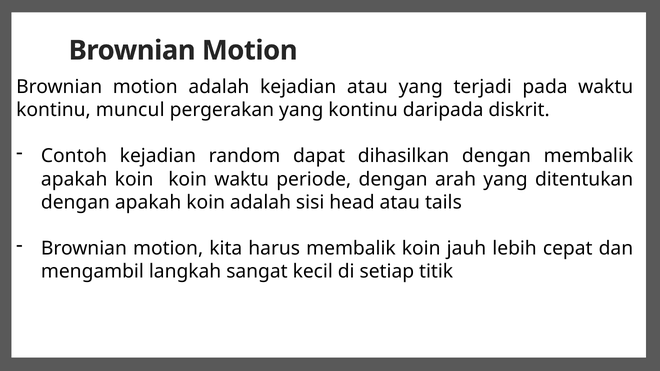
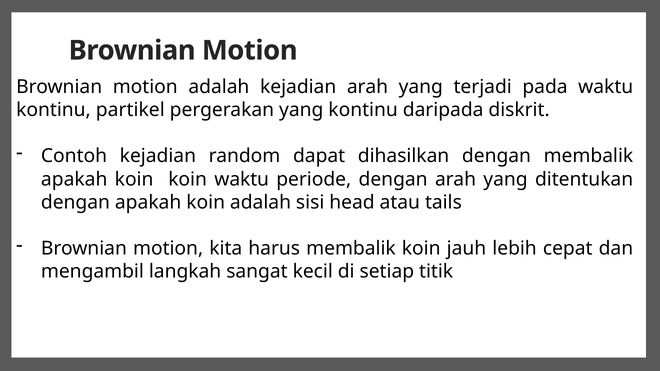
kejadian atau: atau -> arah (368, 87)
muncul: muncul -> partikel (130, 110)
